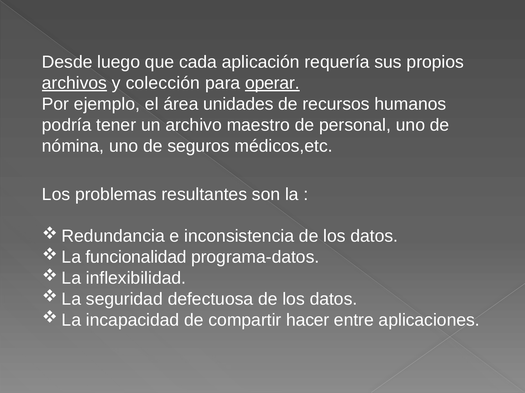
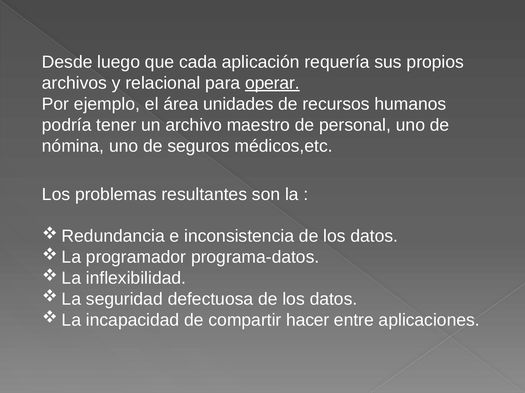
archivos underline: present -> none (74, 83)
colección: colección -> relacional (163, 83)
funcionalidad: funcionalidad -> programador (136, 258)
